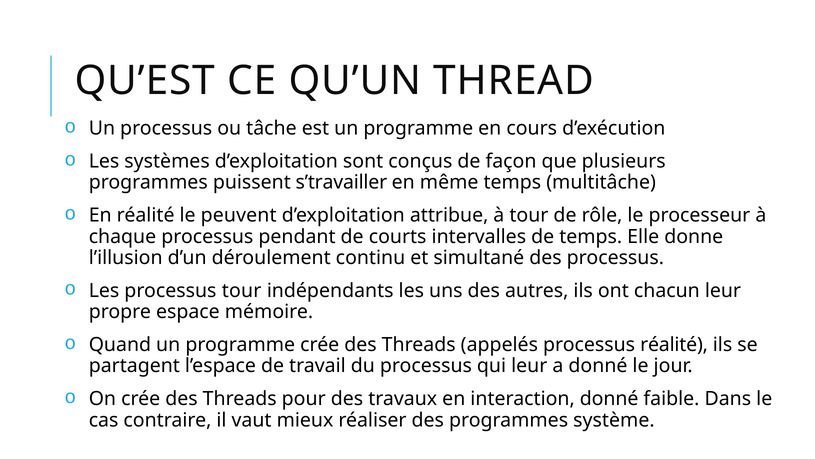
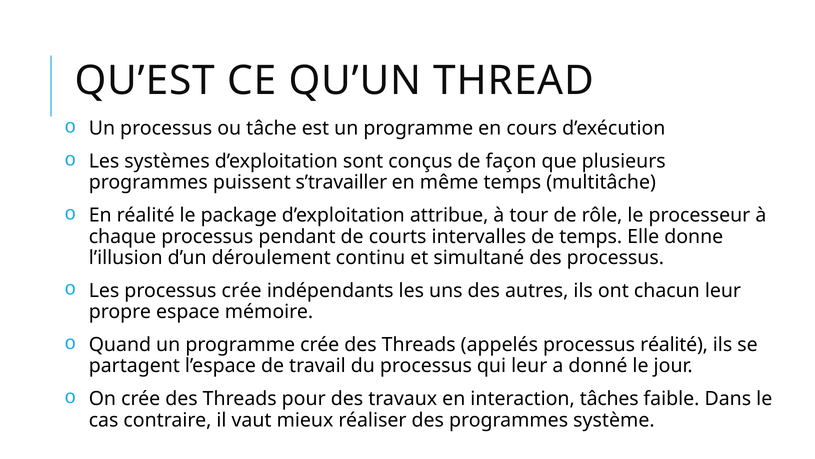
peuvent: peuvent -> package (239, 215)
processus tour: tour -> crée (242, 290)
interaction donné: donné -> tâches (609, 398)
